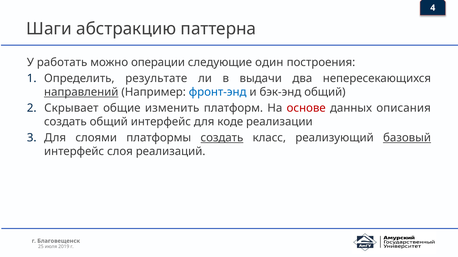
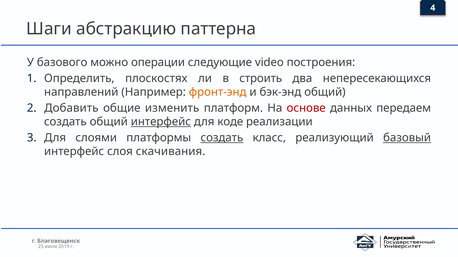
работать: работать -> базового (62, 62)
один: один -> video (269, 62)
результате: результате -> плоскостях (156, 78)
выдачи: выдачи -> строить (261, 78)
направлений underline: present -> none (81, 92)
фронт-энд colour: blue -> orange (218, 92)
Скрывает: Скрывает -> Добавить (71, 108)
описания: описания -> передаем (404, 108)
интерфейс underline: none -> present (161, 122)
реализаций: реализаций -> скачивания (171, 152)
